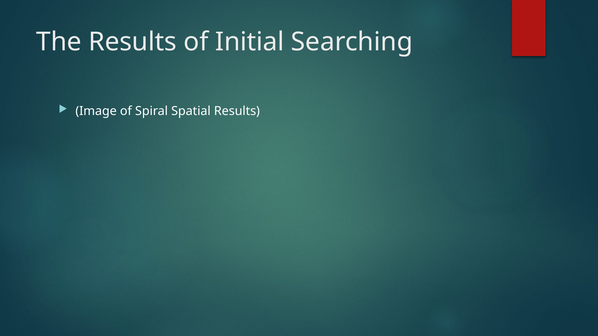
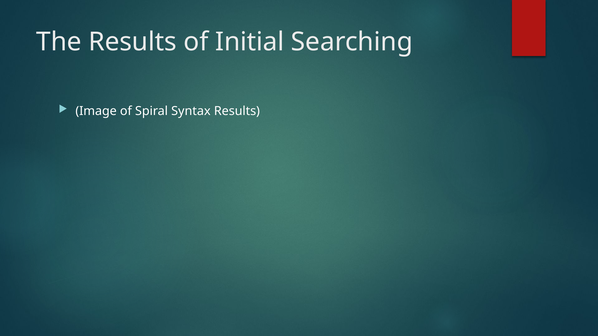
Spatial: Spatial -> Syntax (191, 111)
